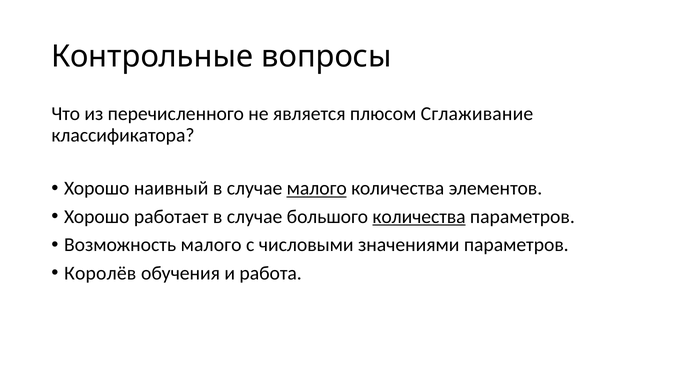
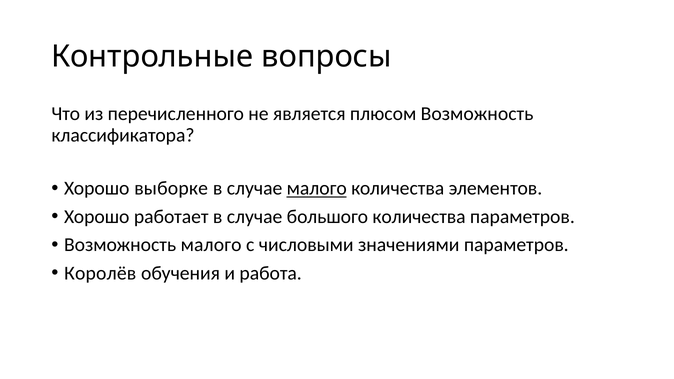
плюсом Сглаживание: Сглаживание -> Возможность (477, 114)
наивный: наивный -> выборке (171, 189)
количества underline: present -> none (419, 217)
